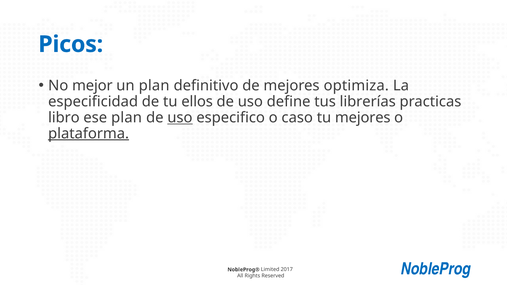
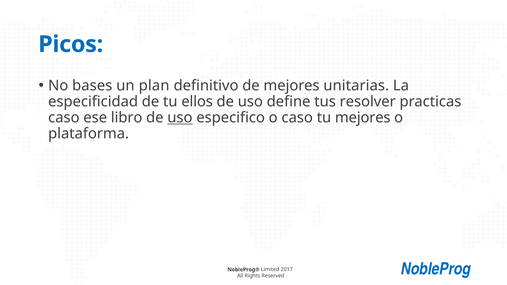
mejor: mejor -> bases (92, 86)
optimiza: optimiza -> unitarias (356, 86)
librerías: librerías -> resolver (368, 102)
libro: libro -> caso (64, 118)
ese plan: plan -> libro (127, 118)
plataforma underline: present -> none (89, 134)
